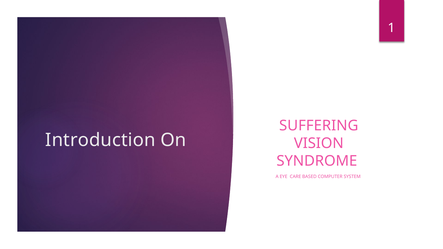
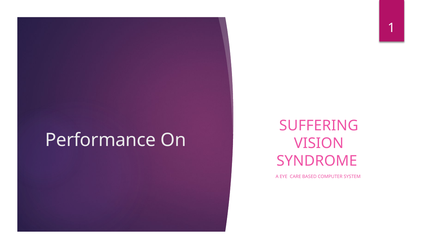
Introduction: Introduction -> Performance (101, 140)
